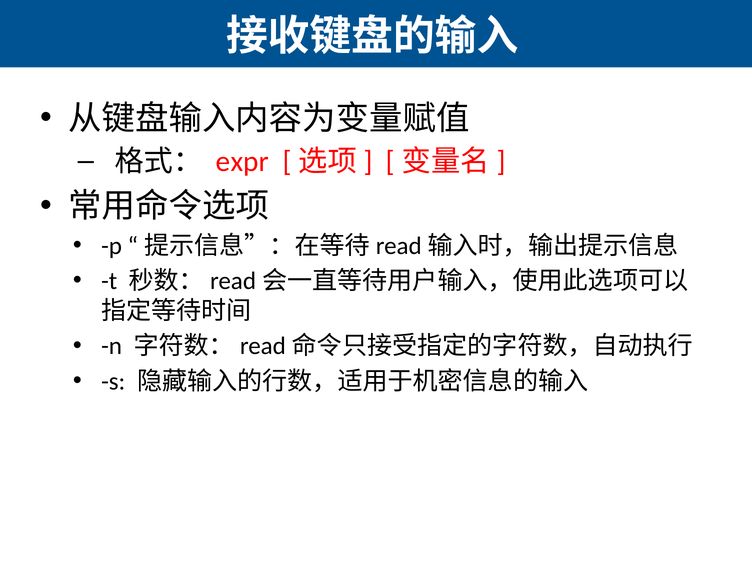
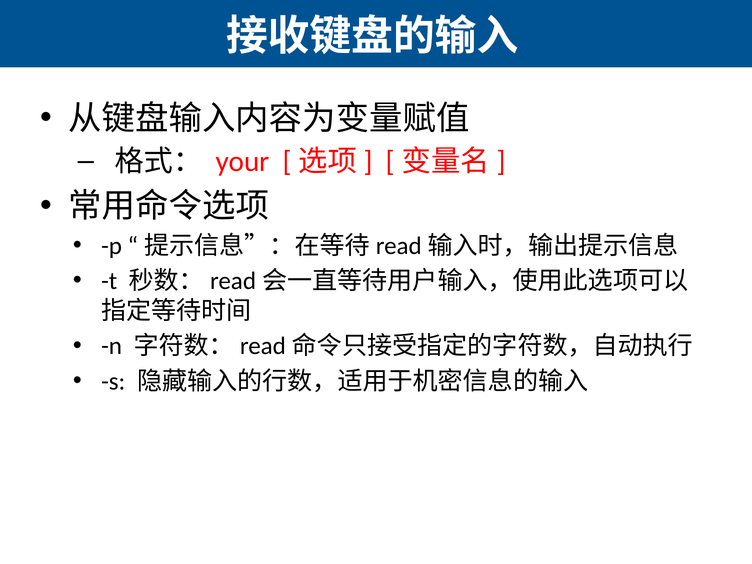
expr: expr -> your (243, 162)
